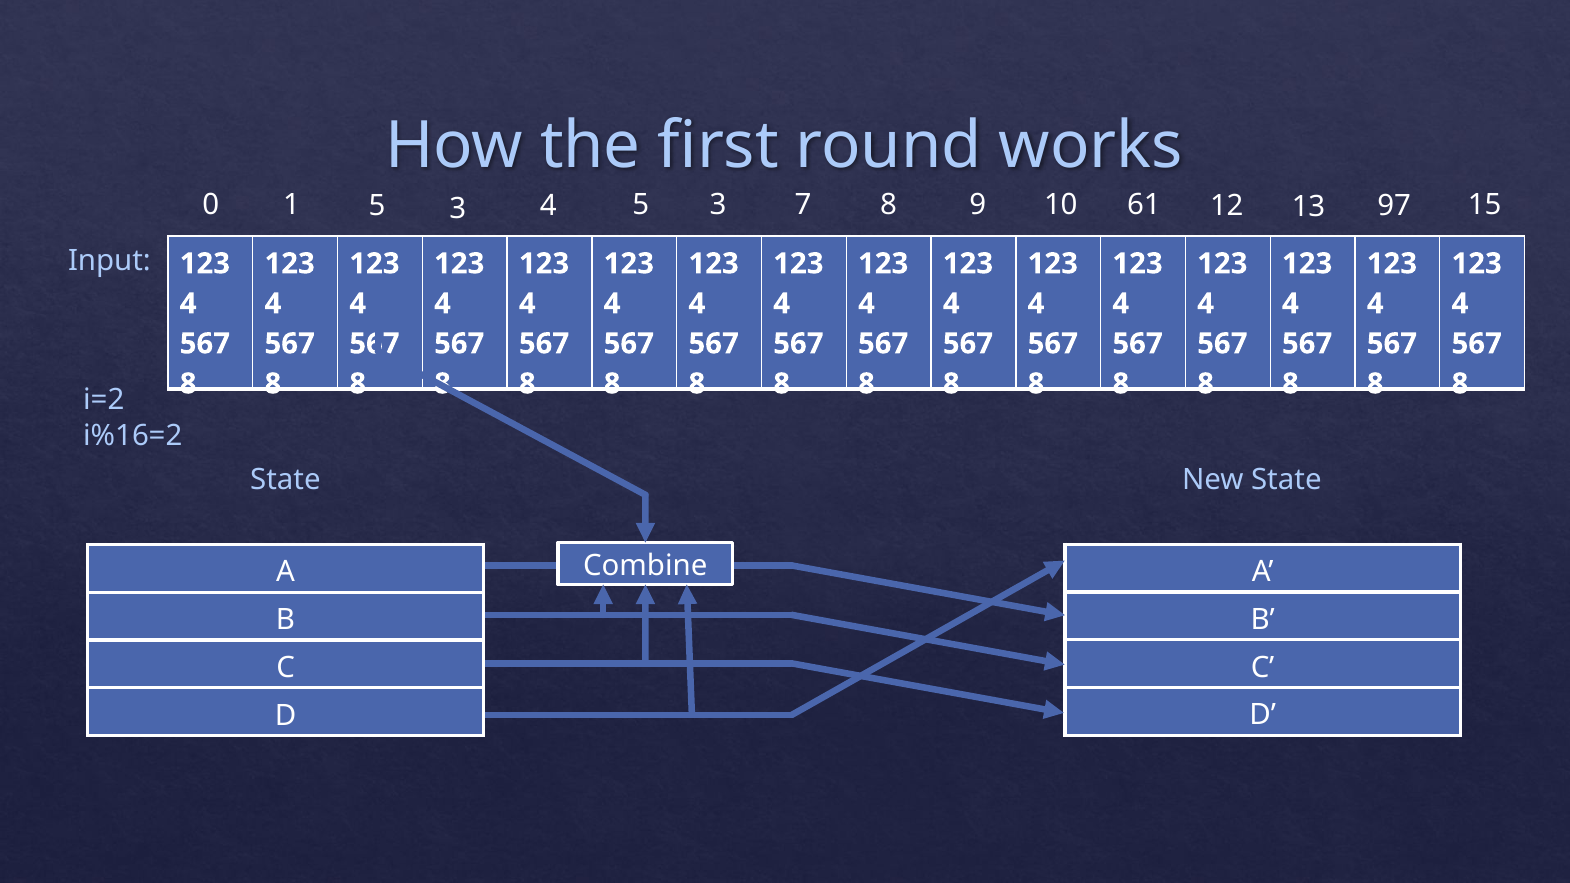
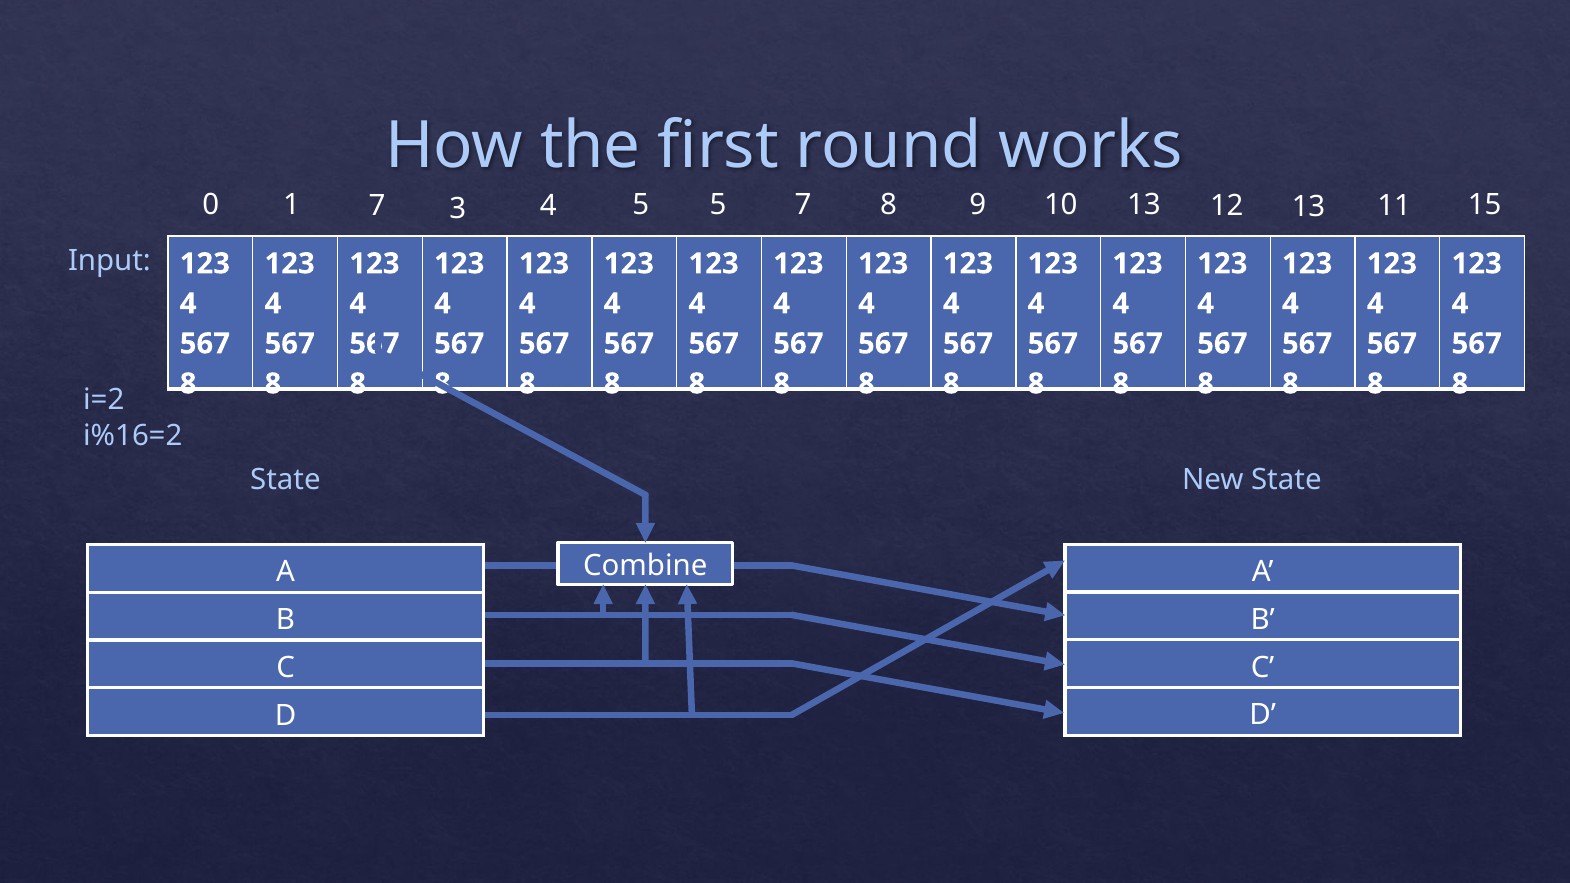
1 5: 5 -> 7 (377, 206)
4 5 3: 3 -> 5 (718, 205)
10 61: 61 -> 13 (1144, 205)
97: 97 -> 11 (1394, 206)
